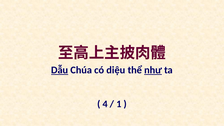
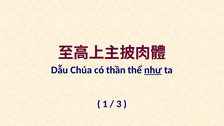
Dẫu underline: present -> none (60, 70)
diệu: diệu -> thần (116, 70)
4: 4 -> 1 (105, 104)
1: 1 -> 3 (119, 104)
